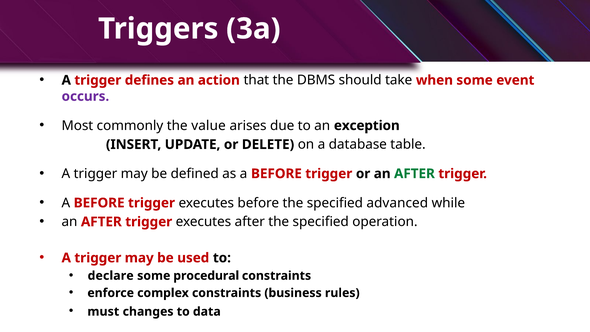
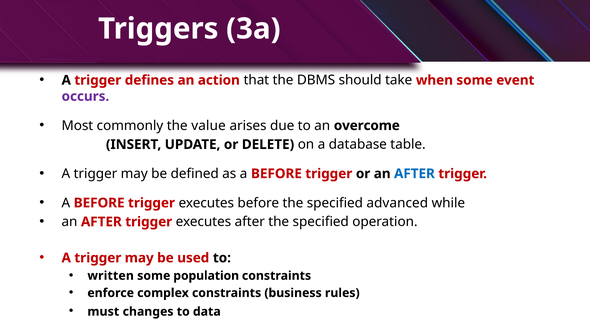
exception: exception -> overcome (367, 126)
AFTER colour: green -> blue (414, 174)
declare: declare -> written (111, 276)
procedural: procedural -> population (206, 276)
